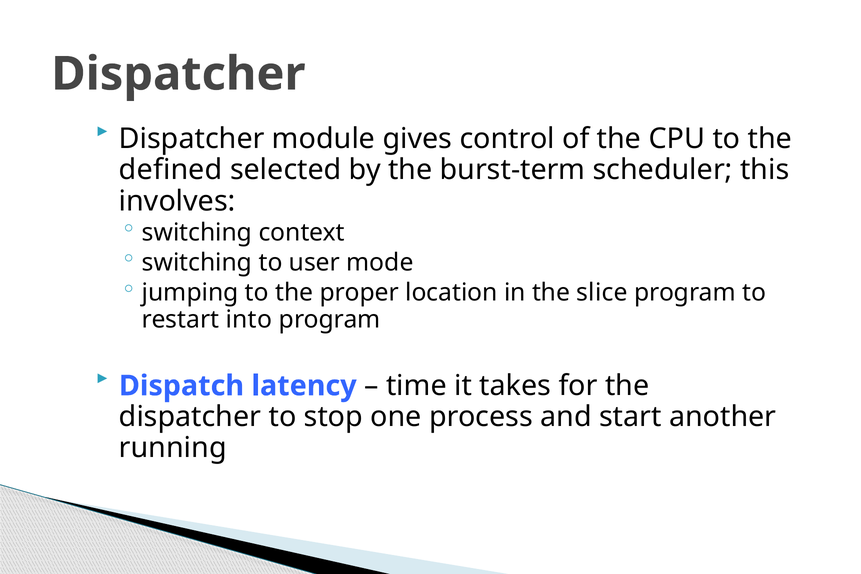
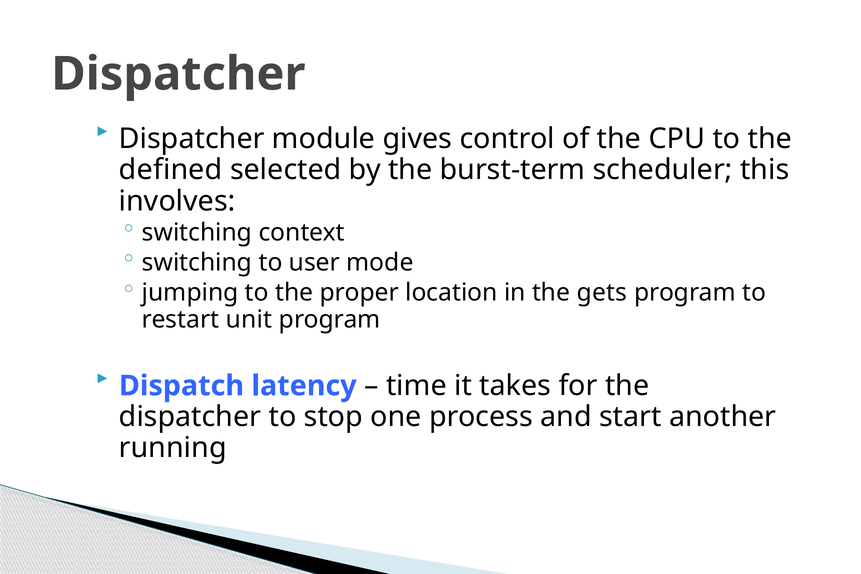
slice: slice -> gets (602, 293)
into: into -> unit (249, 319)
